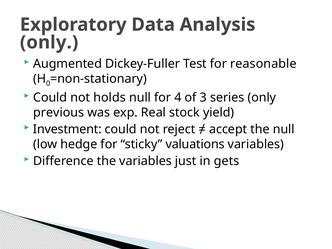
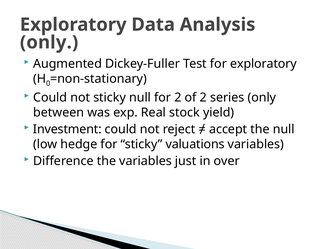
for reasonable: reasonable -> exploratory (263, 64)
not holds: holds -> sticky (110, 98)
for 4: 4 -> 2 (178, 98)
of 3: 3 -> 2 (203, 98)
previous: previous -> between (59, 113)
gets: gets -> over (227, 161)
